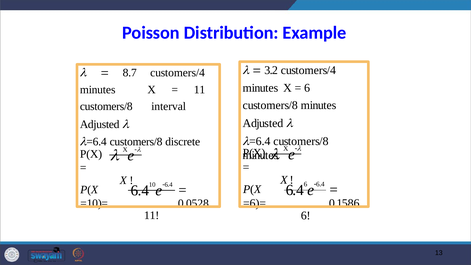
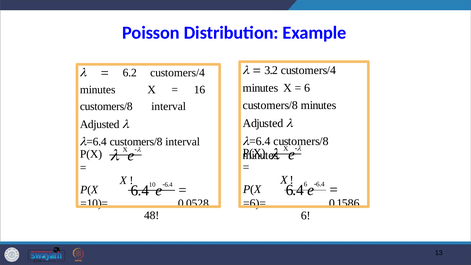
8.7: 8.7 -> 6.2 (130, 73)
11: 11 -> 16 (199, 90)
=6.4 customers/8 discrete: discrete -> interval (183, 142)
11: 11 -> 48 (152, 215)
